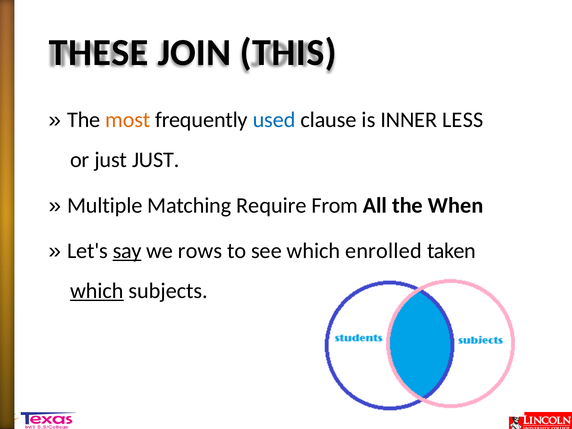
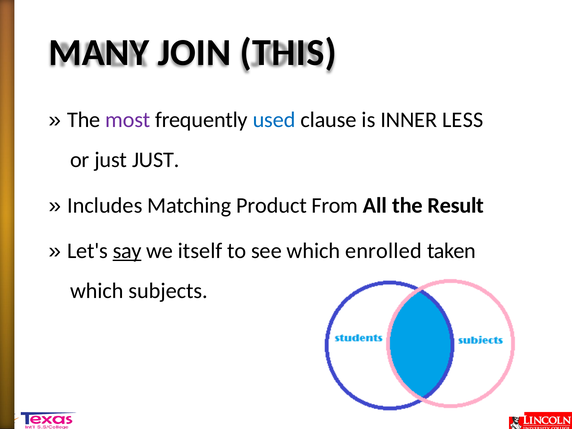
THESE: THESE -> MANY (99, 53)
most colour: orange -> purple (128, 120)
Multiple: Multiple -> Includes (105, 205)
Require: Require -> Product (272, 205)
When: When -> Result (456, 205)
rows: rows -> itself (200, 251)
which underline: present -> none (97, 291)
